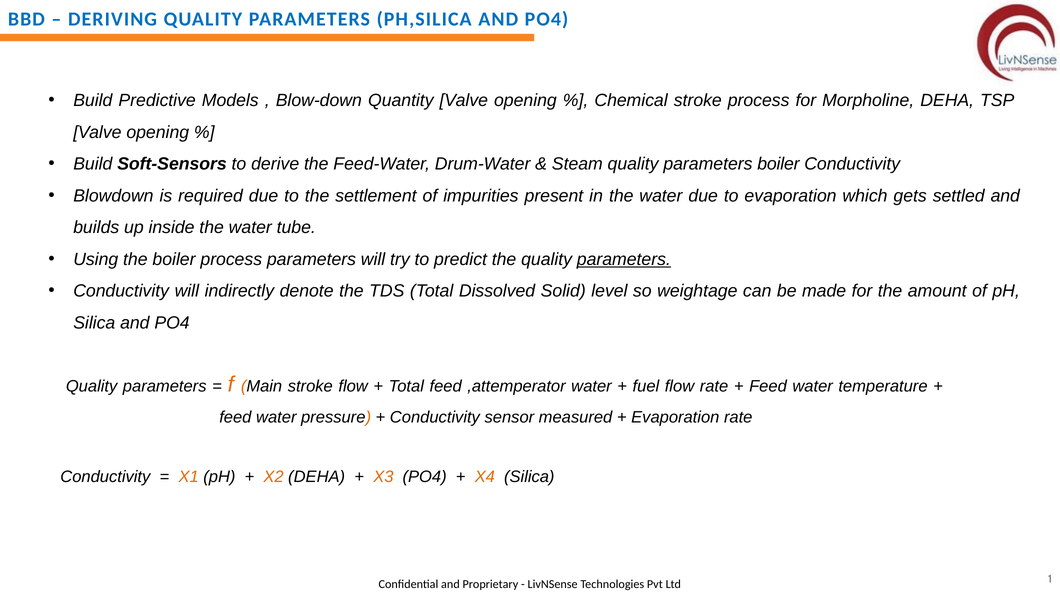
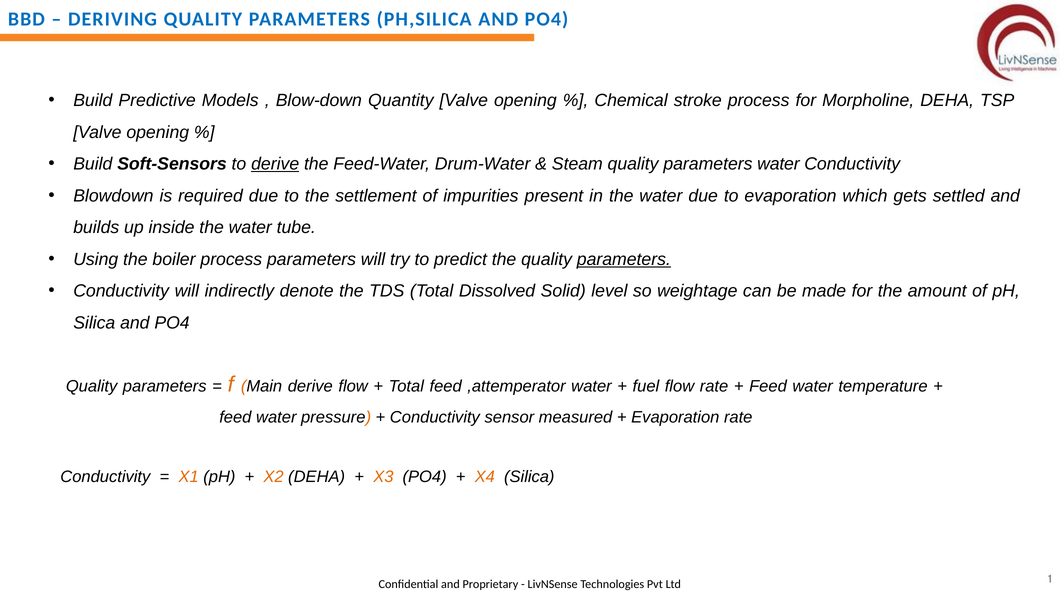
derive underline: none -> present (275, 164)
parameters boiler: boiler -> water (778, 164)
Main stroke: stroke -> derive (310, 386)
